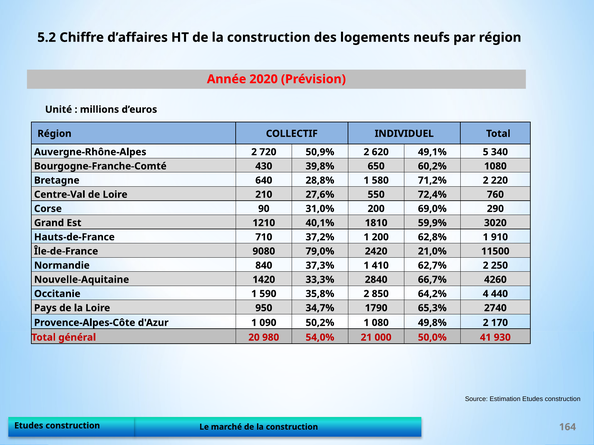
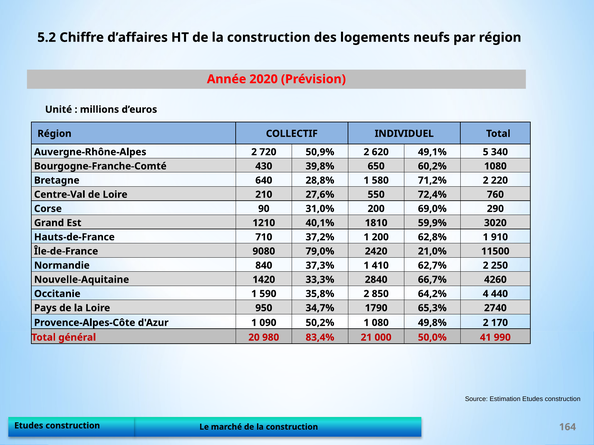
54,0%: 54,0% -> 83,4% (320, 338)
930: 930 -> 990 (502, 338)
